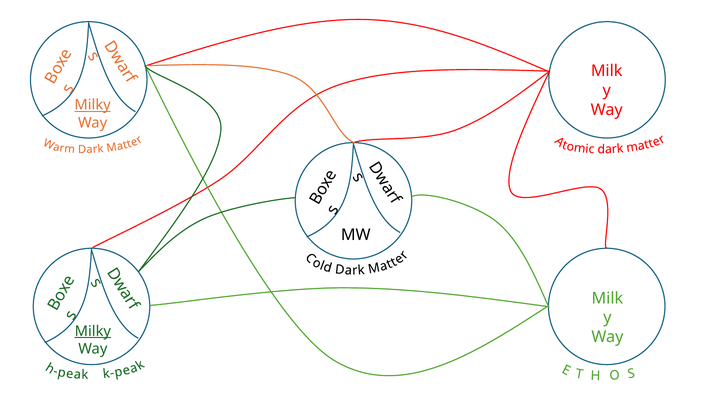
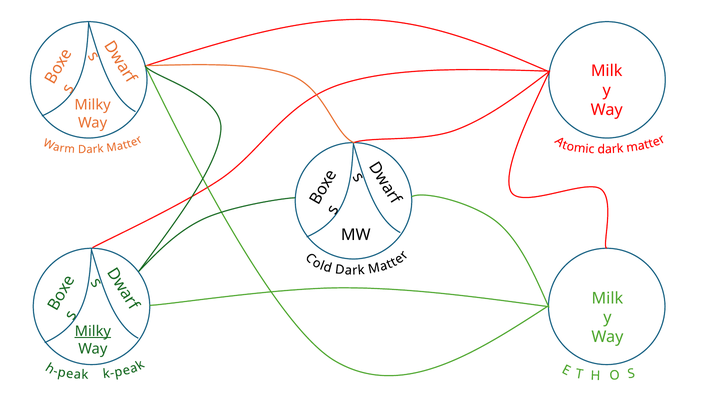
Milky underline: present -> none (93, 105)
